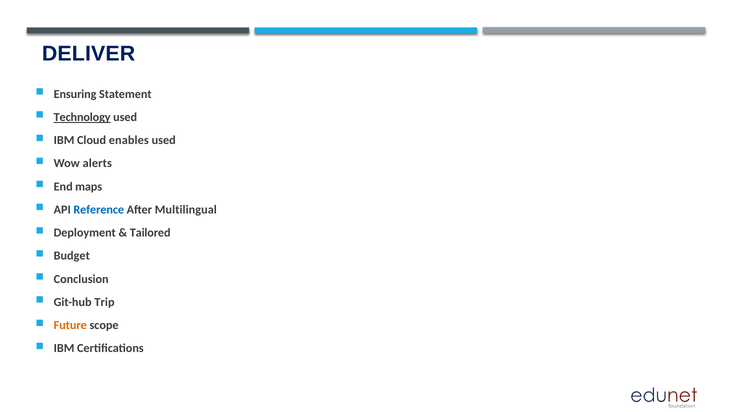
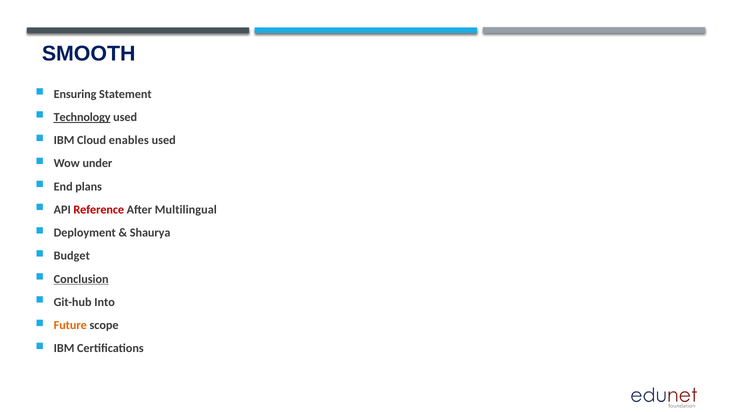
DELIVER: DELIVER -> SMOOTH (89, 54)
alerts: alerts -> under (97, 163)
maps: maps -> plans (89, 186)
Reference colour: blue -> red (99, 210)
Tailored: Tailored -> Shaurya (150, 233)
Conclusion underline: none -> present (81, 279)
Trip: Trip -> Into (105, 302)
